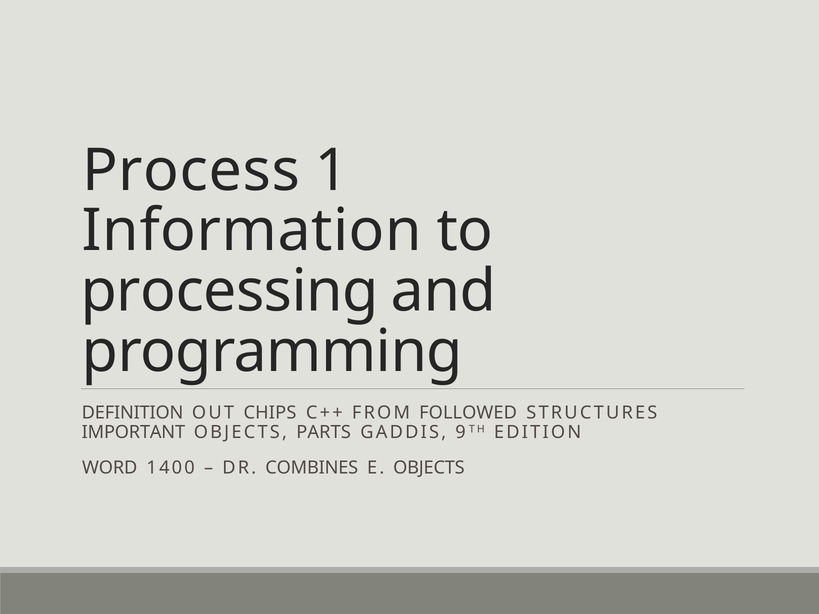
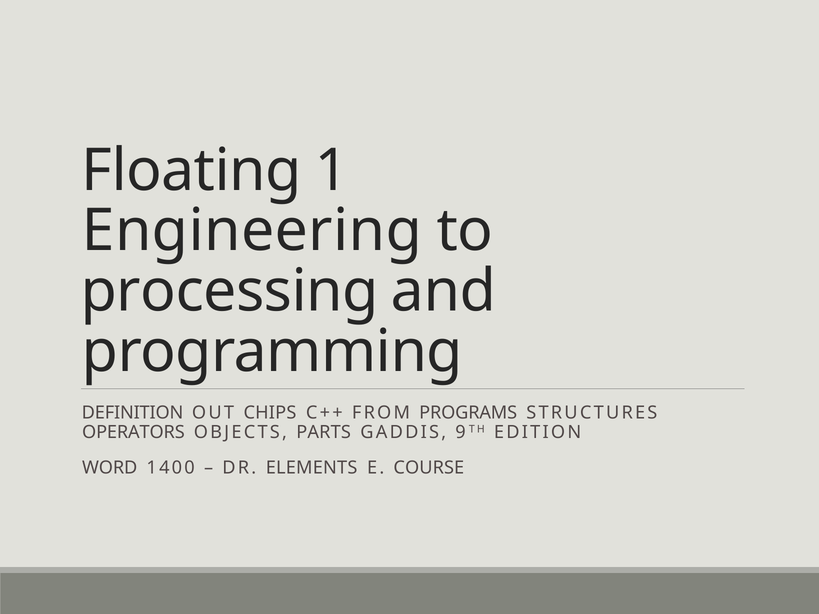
Process: Process -> Floating (192, 171)
Information: Information -> Engineering (252, 231)
FOLLOWED: FOLLOWED -> PROGRAMS (468, 413)
IMPORTANT: IMPORTANT -> OPERATORS (133, 432)
COMBINES: COMBINES -> ELEMENTS (312, 468)
E OBJECTS: OBJECTS -> COURSE (429, 468)
